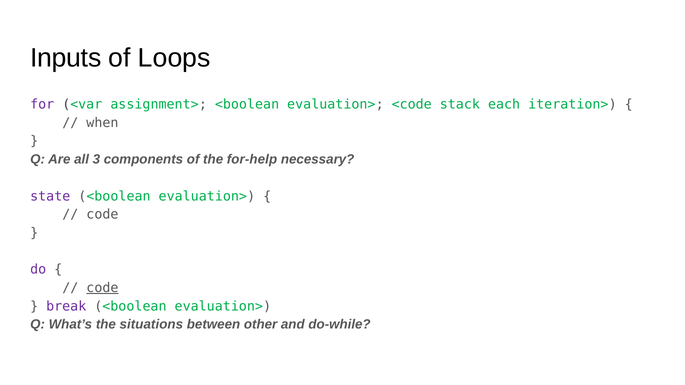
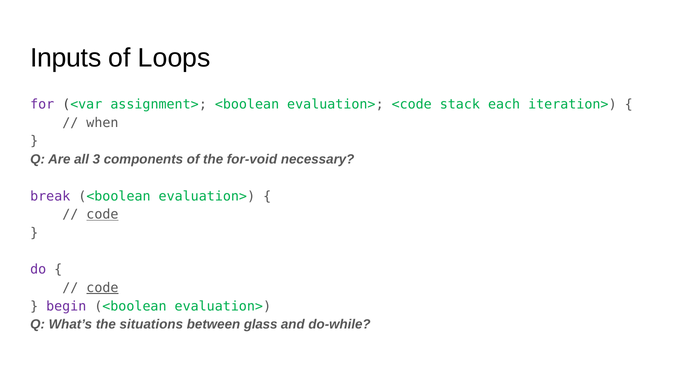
for-help: for-help -> for-void (252, 160)
state: state -> break (50, 196)
code underline: none -> present (102, 215)
break: break -> begin (66, 306)
other: other -> glass (261, 325)
